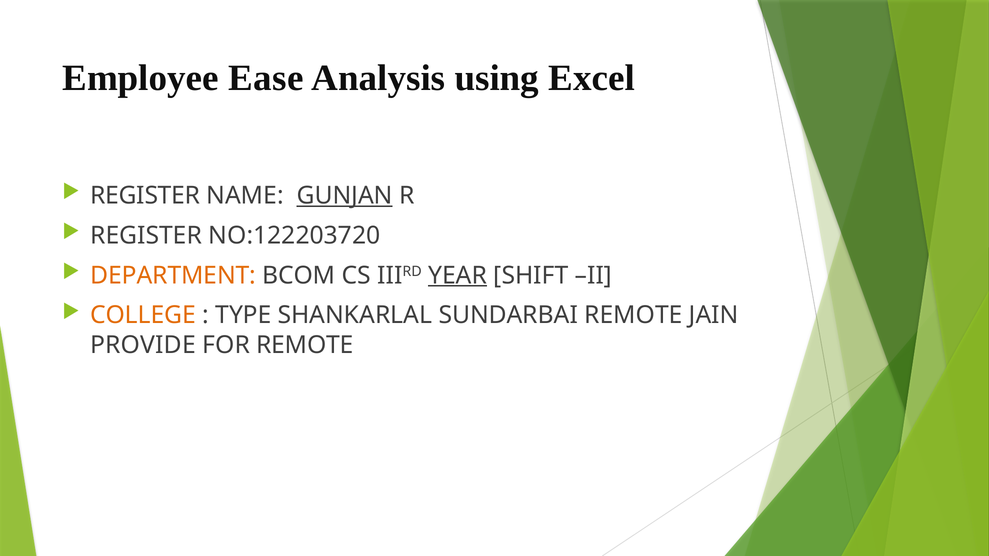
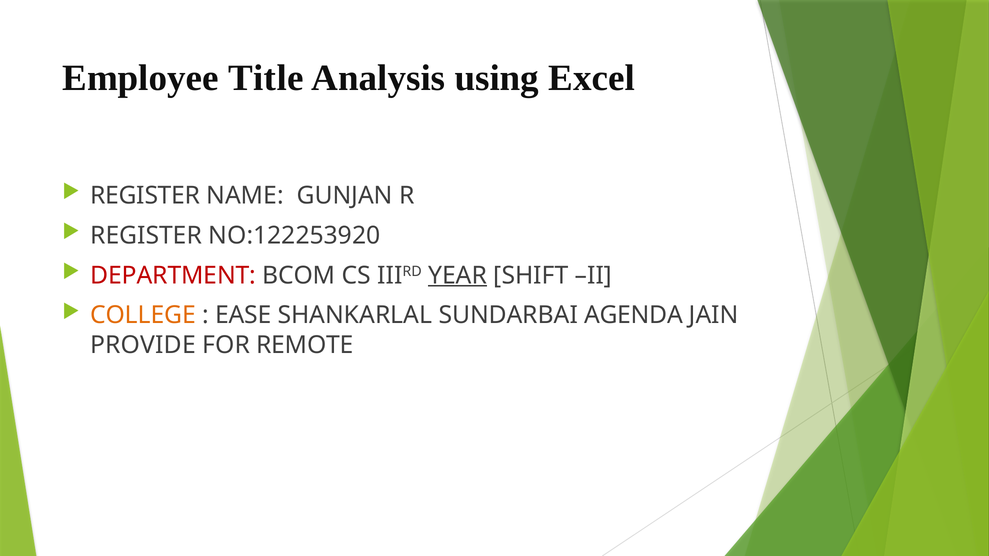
Ease: Ease -> Title (266, 78)
GUNJAN underline: present -> none (345, 196)
NO:122203720: NO:122203720 -> NO:122253920 (294, 236)
DEPARTMENT colour: orange -> red (173, 276)
TYPE: TYPE -> EASE (243, 315)
SUNDARBAI REMOTE: REMOTE -> AGENDA (634, 315)
